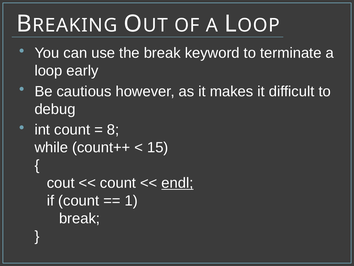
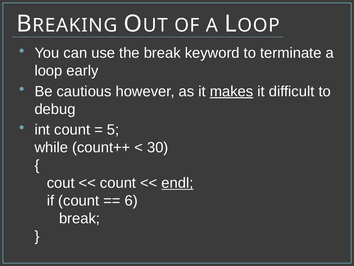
makes underline: none -> present (232, 91)
8: 8 -> 5 (113, 130)
15: 15 -> 30 (158, 147)
1: 1 -> 6 (131, 200)
